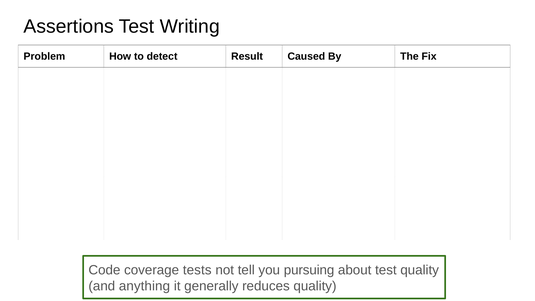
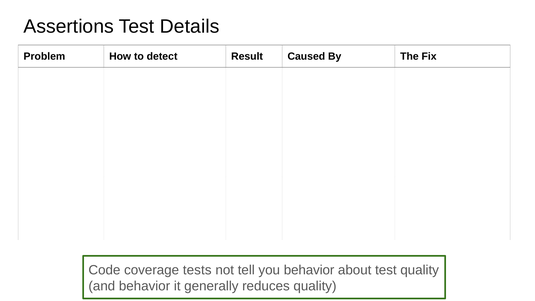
Test Writing: Writing -> Details (190, 26)
you pursuing: pursuing -> behavior (309, 270)
and anything: anything -> behavior (145, 286)
